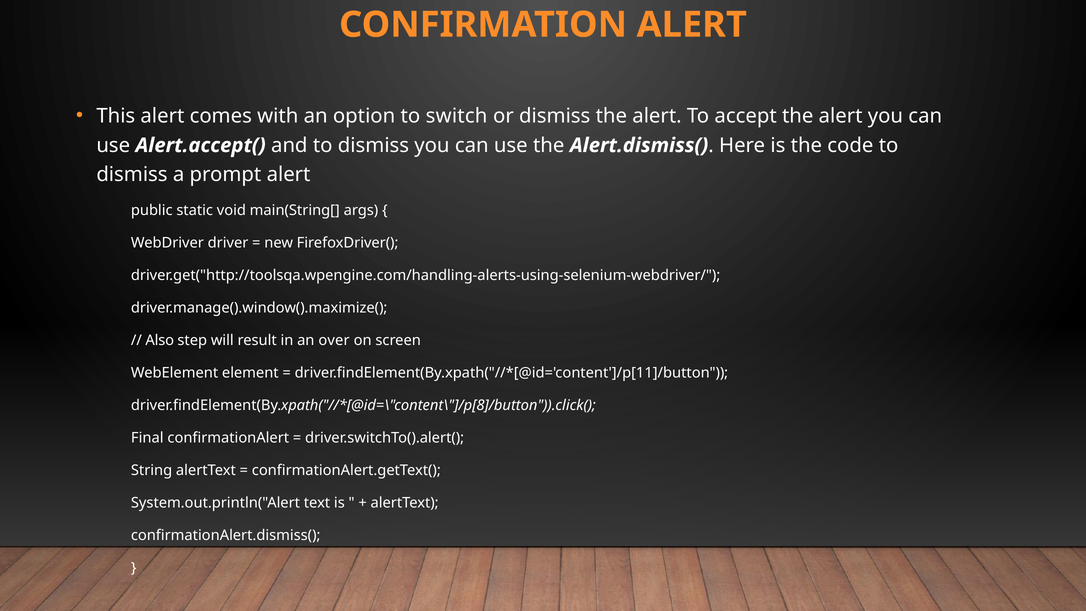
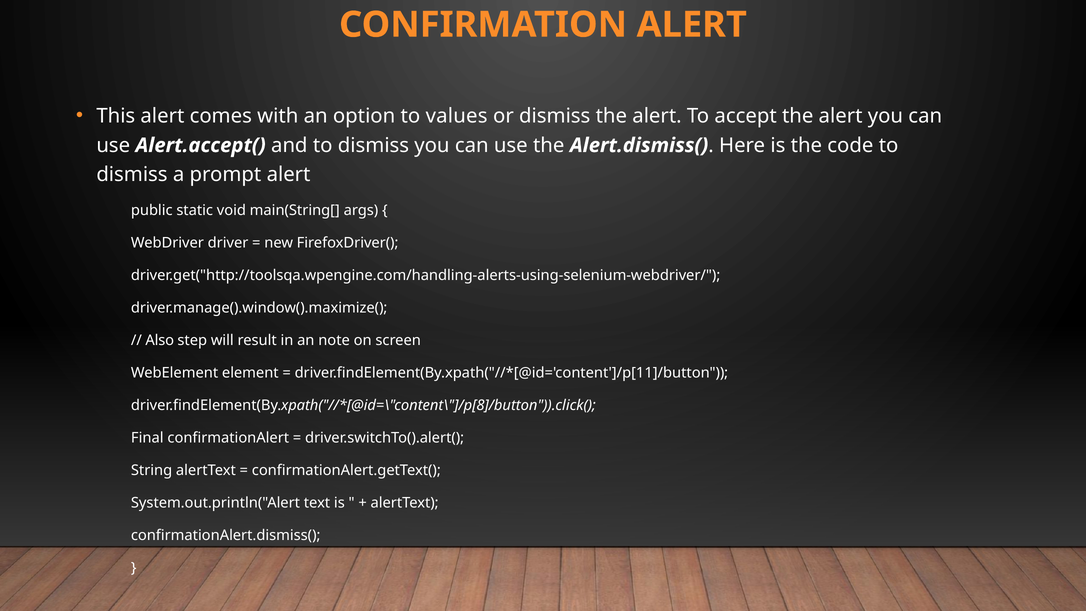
switch: switch -> values (457, 116)
over: over -> note (334, 340)
